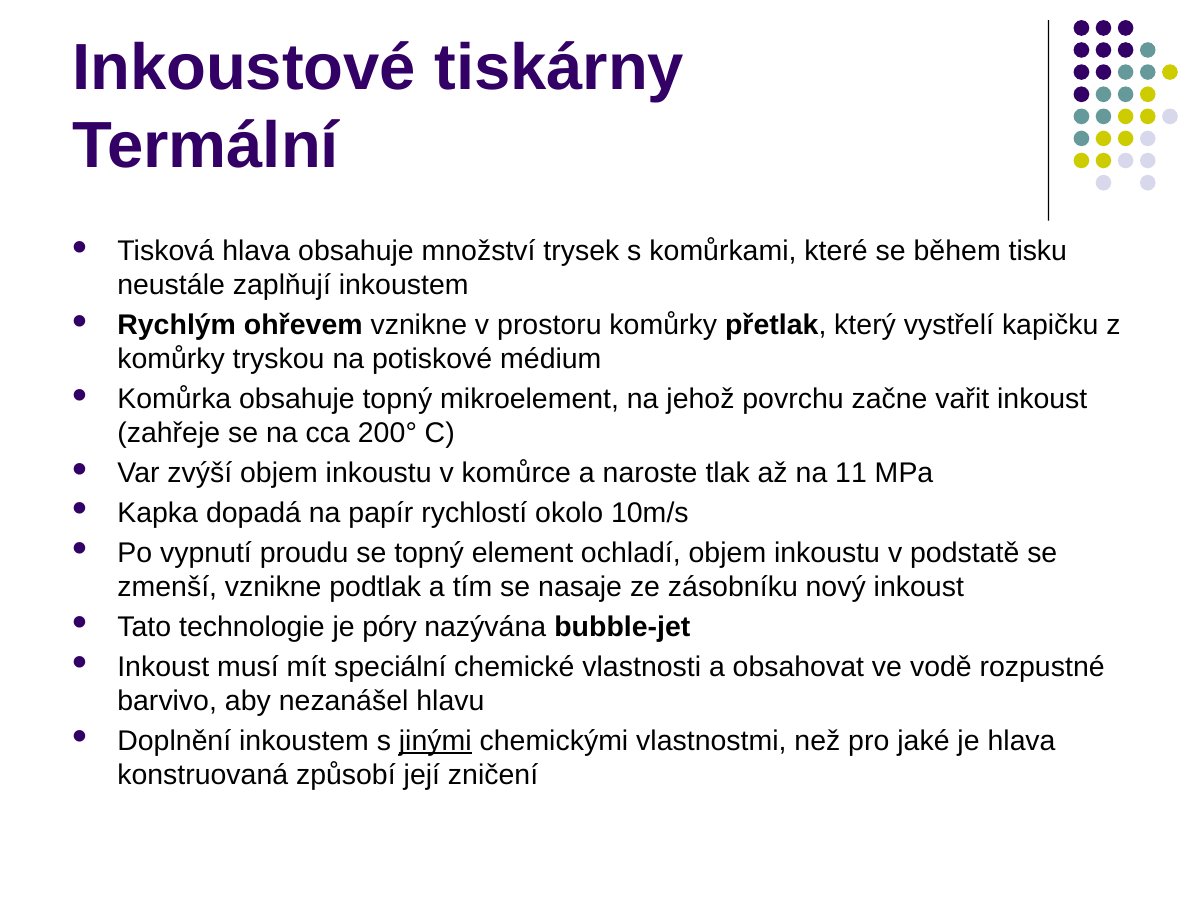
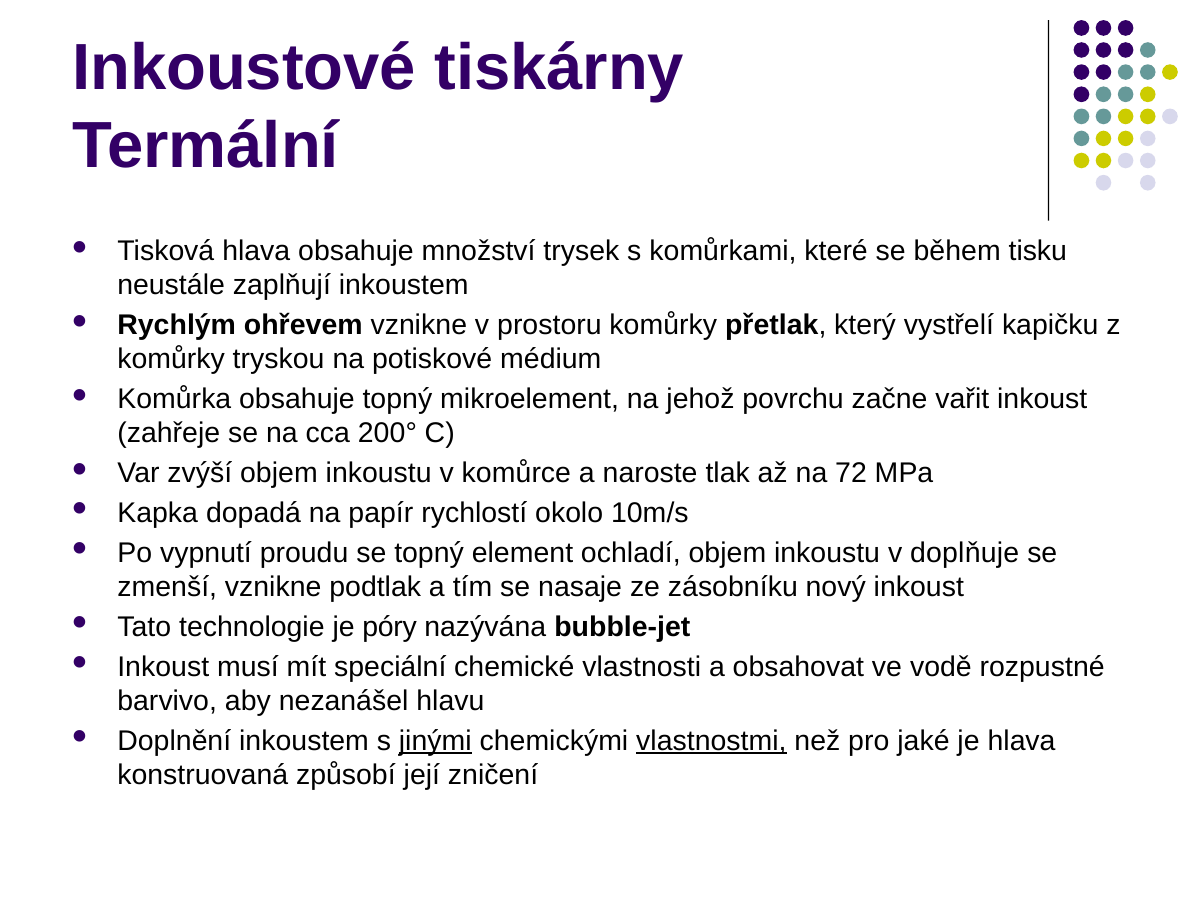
11: 11 -> 72 (851, 473)
podstatě: podstatě -> doplňuje (965, 553)
vlastnostmi underline: none -> present (711, 741)
